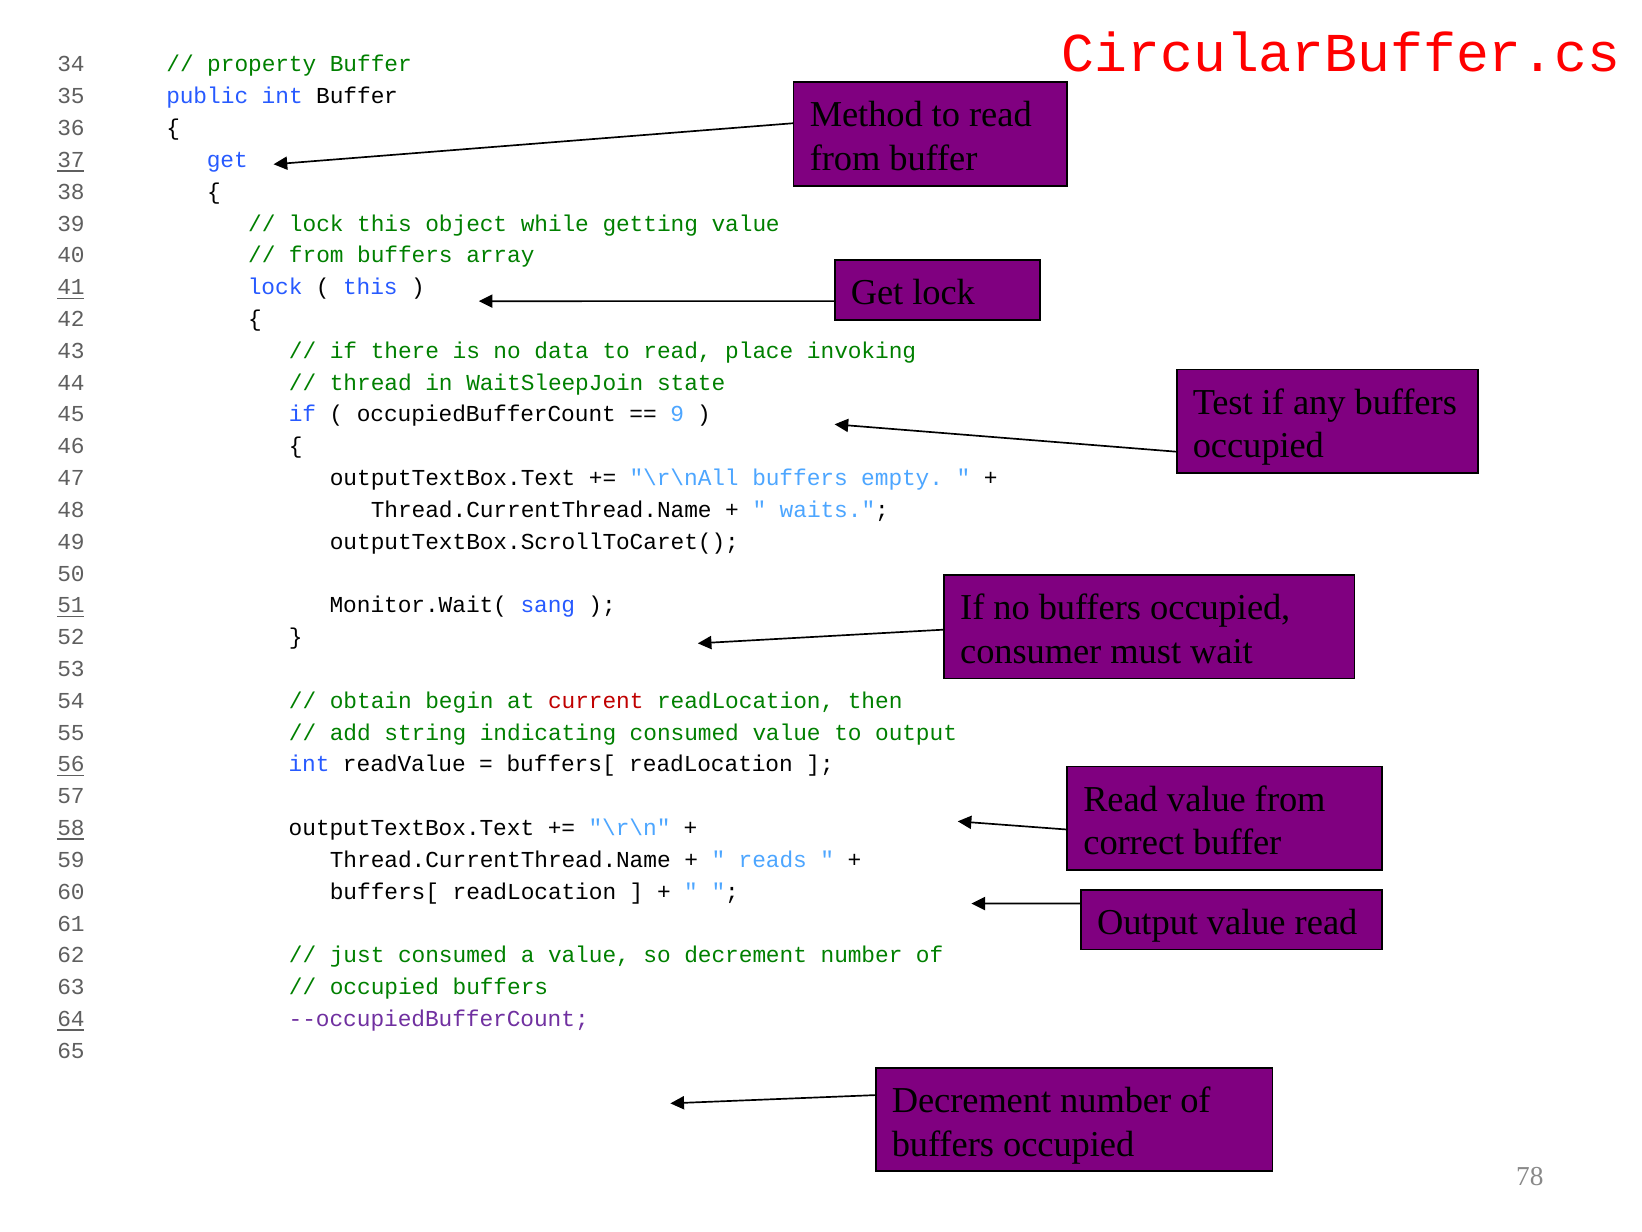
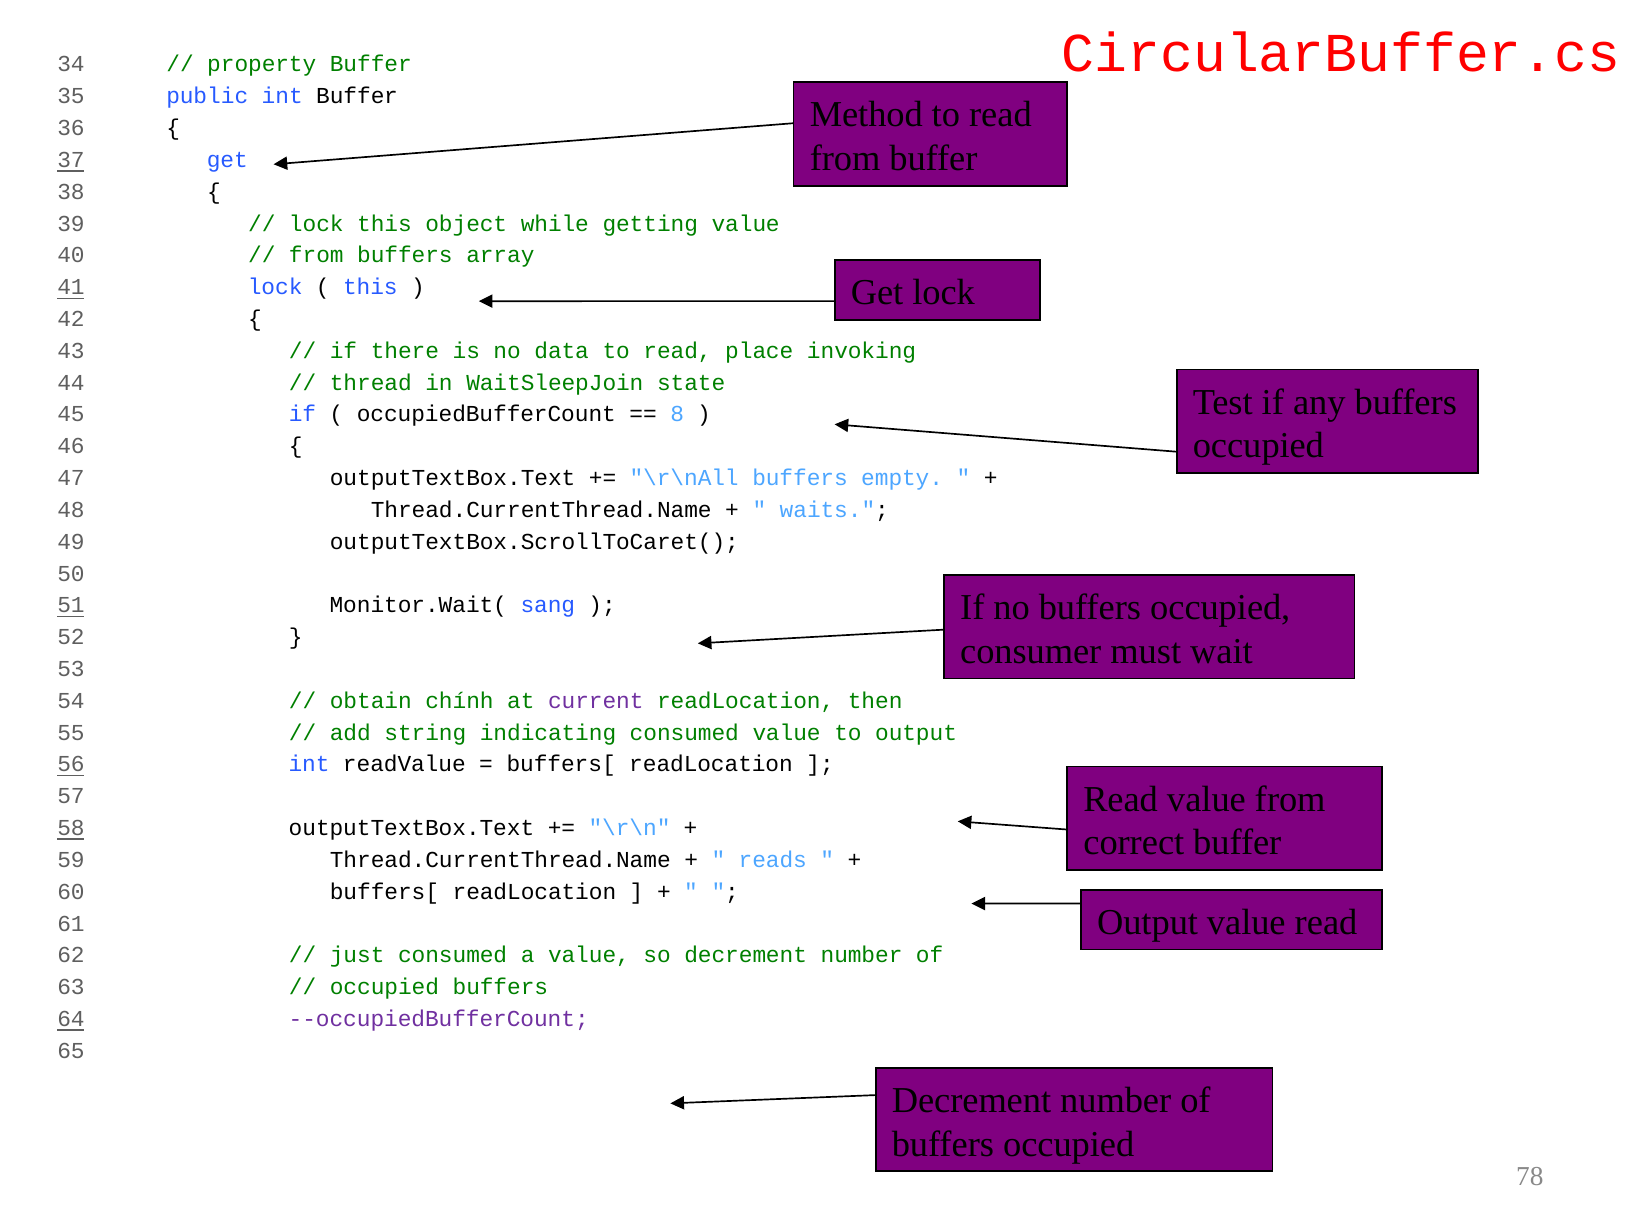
9: 9 -> 8 (677, 414)
begin: begin -> chính (459, 701)
current colour: red -> purple (596, 701)
